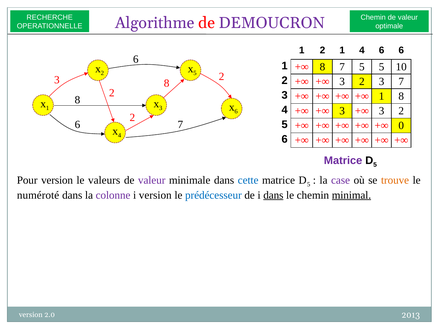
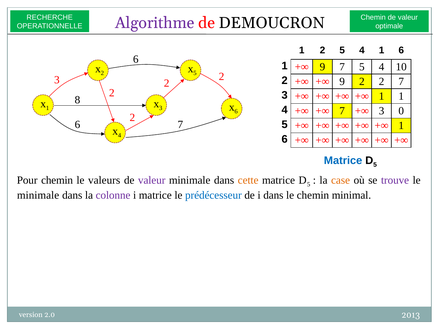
DEMOUCRON colour: purple -> black (272, 23)
2 1: 1 -> 5 (342, 50)
4 6: 6 -> 1 (382, 50)
8: 8 -> 9 (322, 67)
7 5 5: 5 -> 4 (382, 67)
3 8: 8 -> 2 (167, 83)
3: 3 -> 9 (342, 82)
3: 3 -> 2 (382, 82)
1 8: 8 -> 1 (401, 96)
3: 3 -> 7 (342, 111)
2: 2 -> 0 (401, 111)
0: 0 -> 1 (401, 126)
Matrice colour: purple -> blue (343, 161)
Pour version: version -> chemin (57, 180)
cette colour: blue -> orange (248, 180)
case colour: purple -> orange (341, 180)
trouve colour: orange -> purple (395, 180)
numéroté: numéroté -> minimale (38, 195)
i version: version -> matrice (155, 195)
dans underline: present -> none (273, 195)
minimal underline: present -> none (351, 195)
